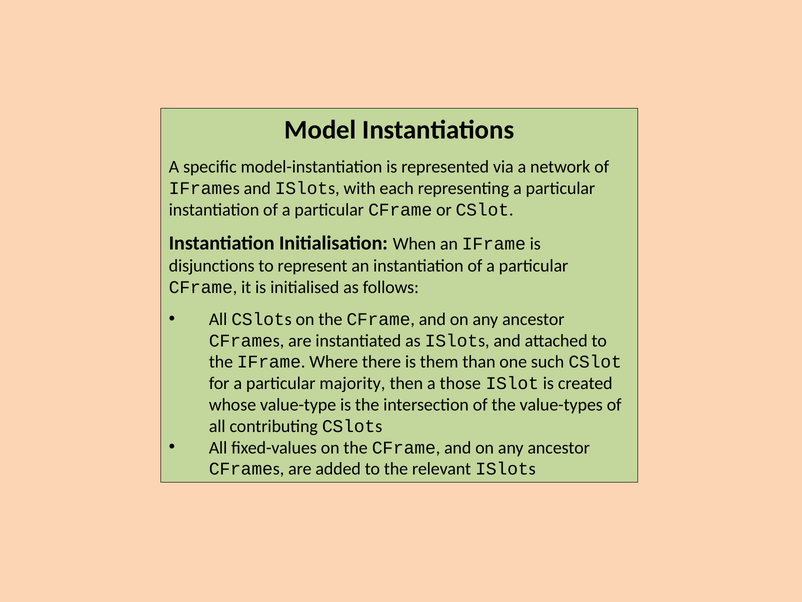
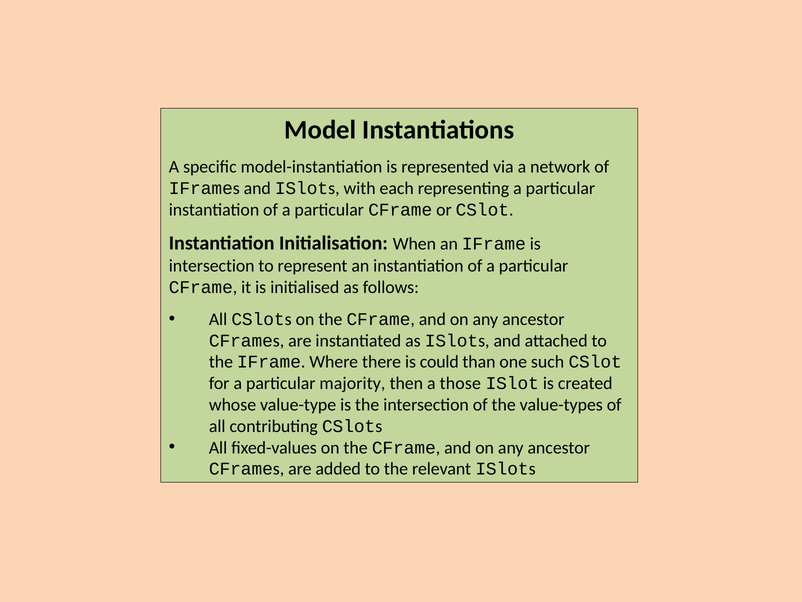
disjunctions: disjunctions -> intersection (212, 266)
them: them -> could (439, 362)
